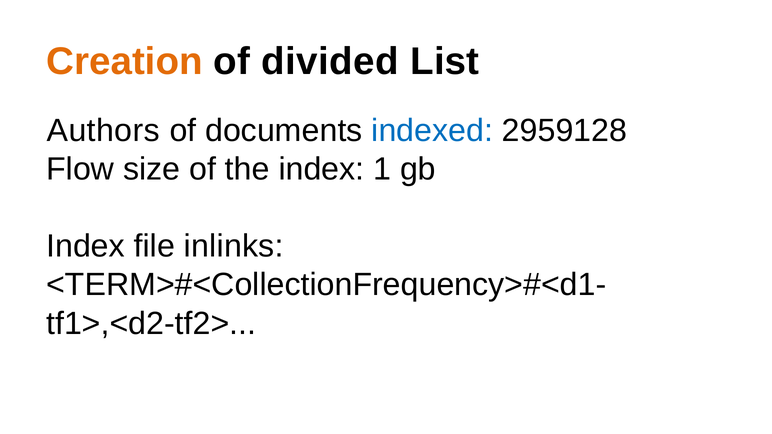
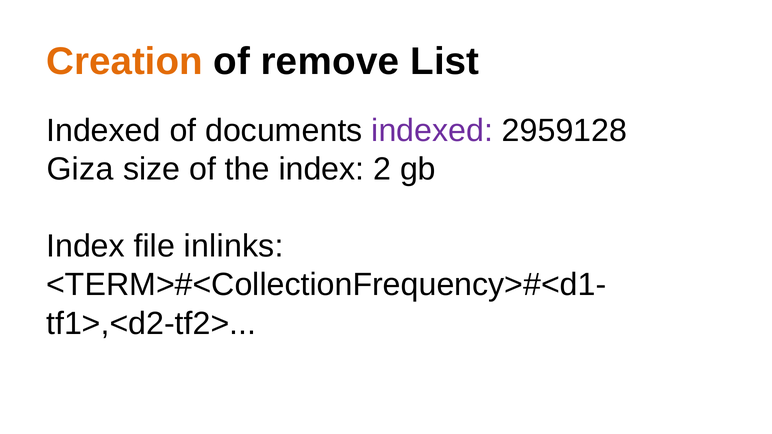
divided: divided -> remove (330, 62)
Authors: Authors -> Indexed (103, 131)
indexed colour: blue -> purple (432, 131)
Flow: Flow -> Giza (80, 169)
1: 1 -> 2 (382, 169)
